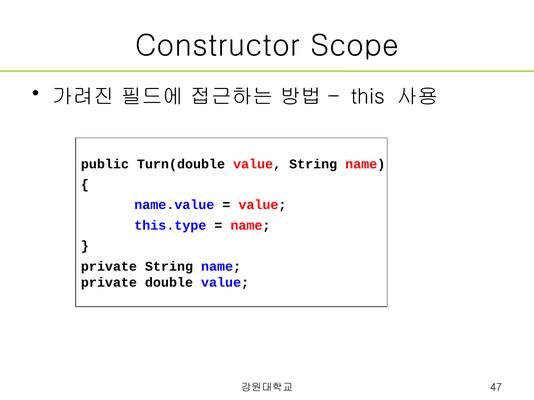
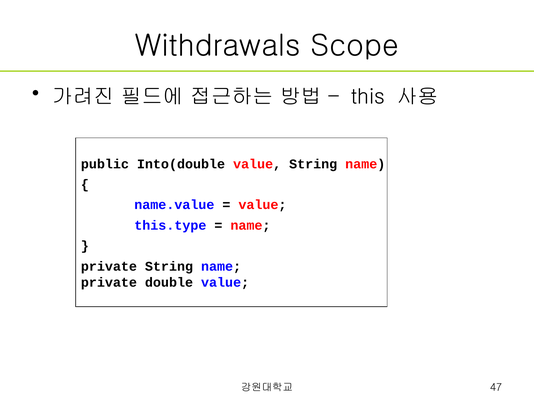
Constructor: Constructor -> Withdrawals (218, 46)
Turn(double: Turn(double -> Into(double (181, 164)
